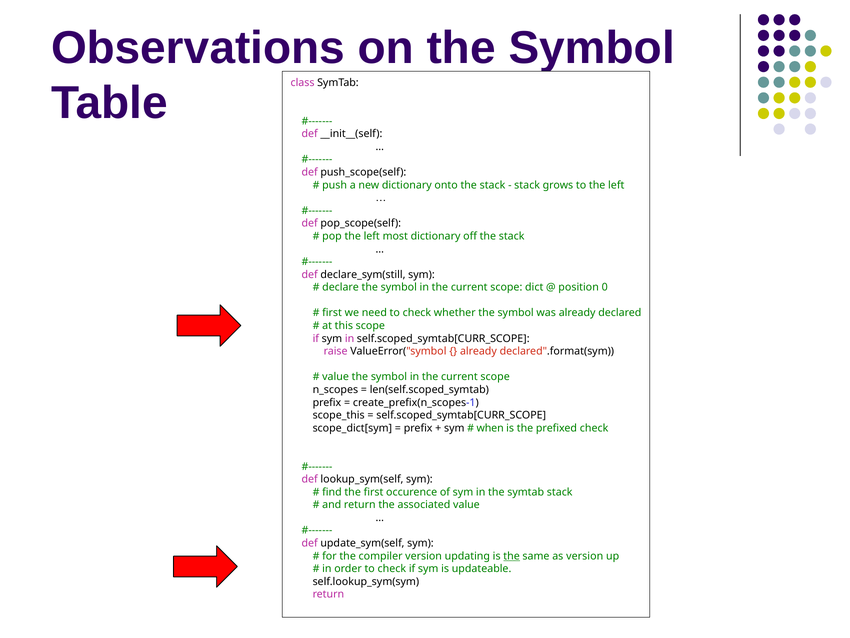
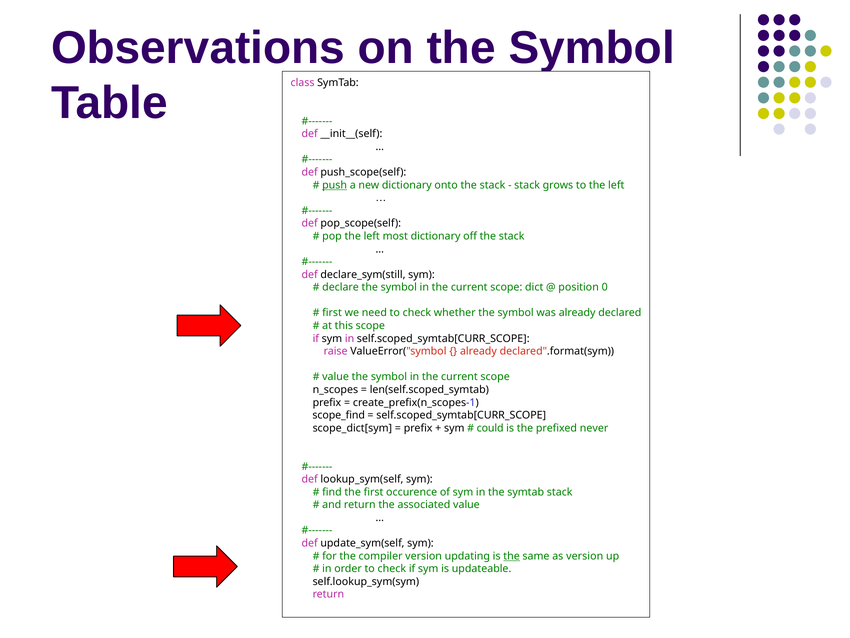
push underline: none -> present (335, 185)
scope_this: scope_this -> scope_find (339, 415)
when: when -> could (490, 428)
prefixed check: check -> never (594, 428)
